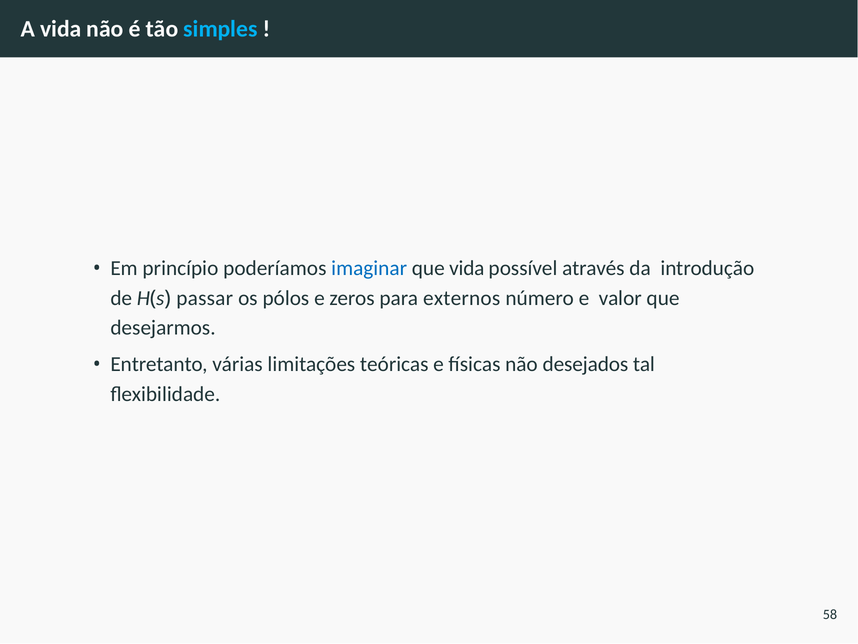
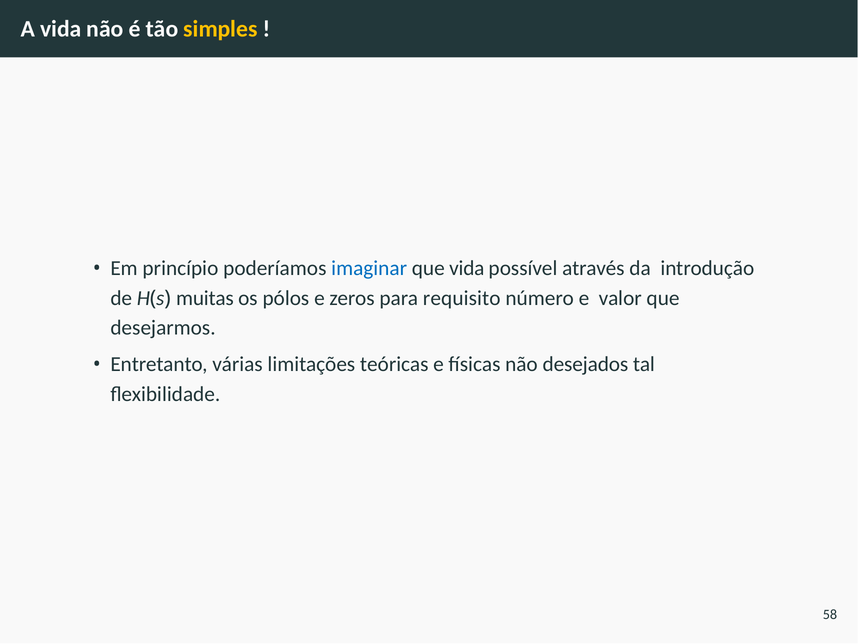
simples colour: light blue -> yellow (220, 29)
passar: passar -> muitas (205, 298)
externos: externos -> requisito (462, 298)
